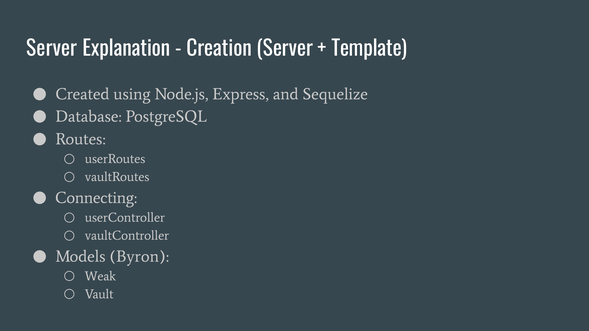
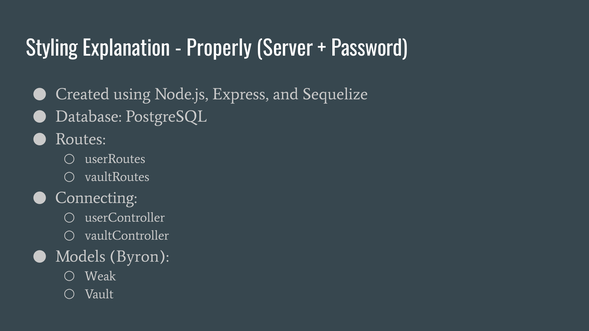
Server: Server -> Styling (52, 49)
Creation: Creation -> Properly (219, 49)
Template: Template -> Password (369, 49)
